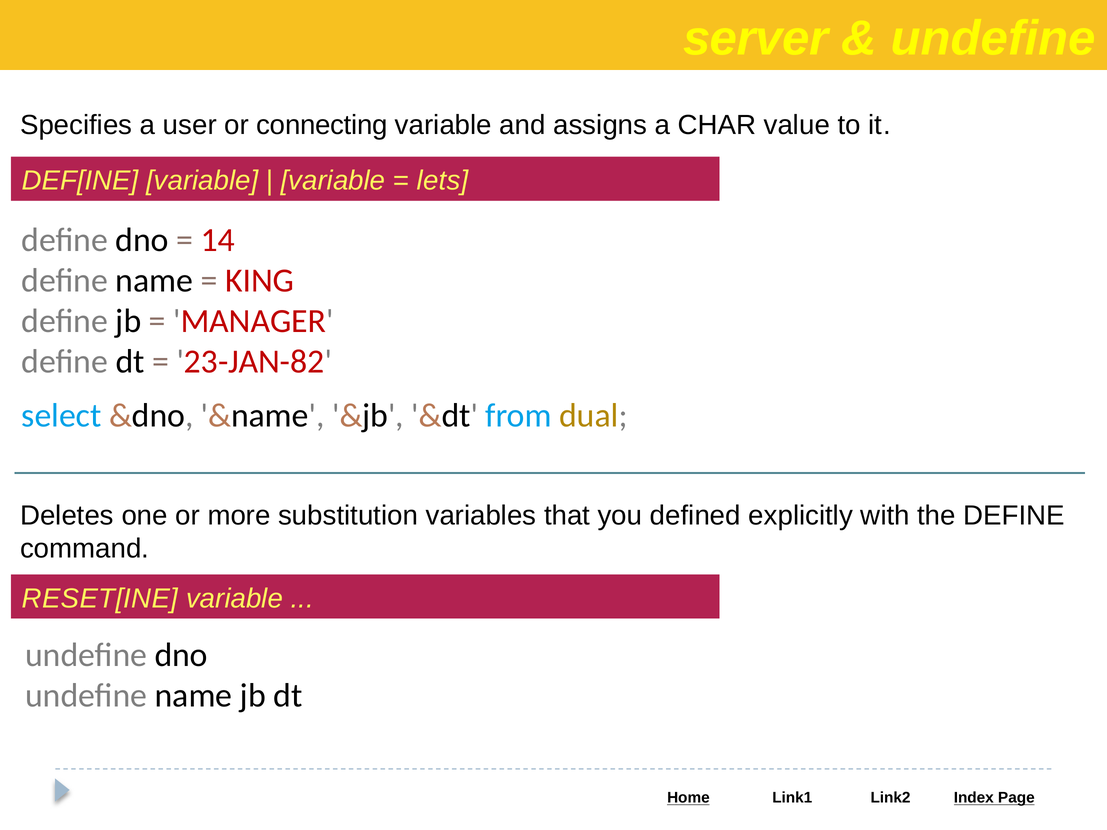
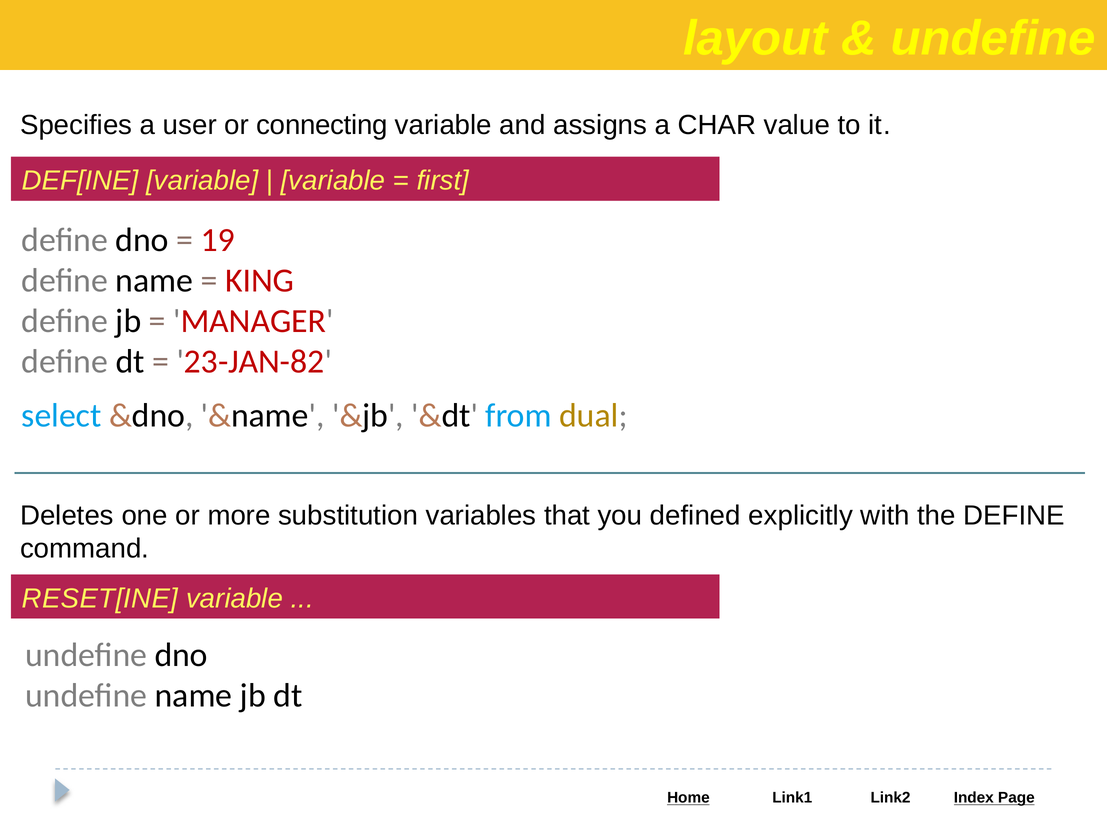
server: server -> layout (755, 38)
lets: lets -> first (443, 181)
14: 14 -> 19 (218, 240)
